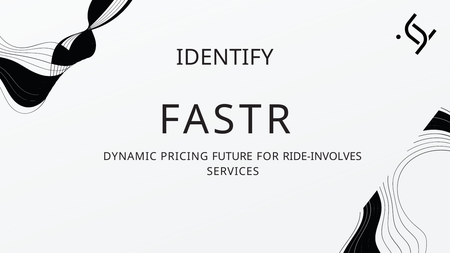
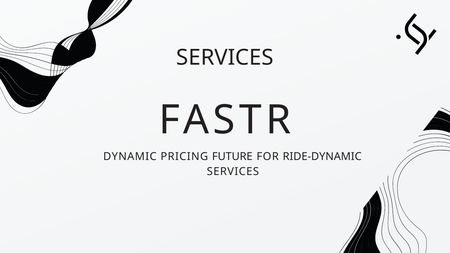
IDENTIFY: IDENTIFY -> SERVICES (225, 58)
RIDE-INVOLVES: RIDE-INVOLVES -> RIDE-DYNAMIC (322, 157)
